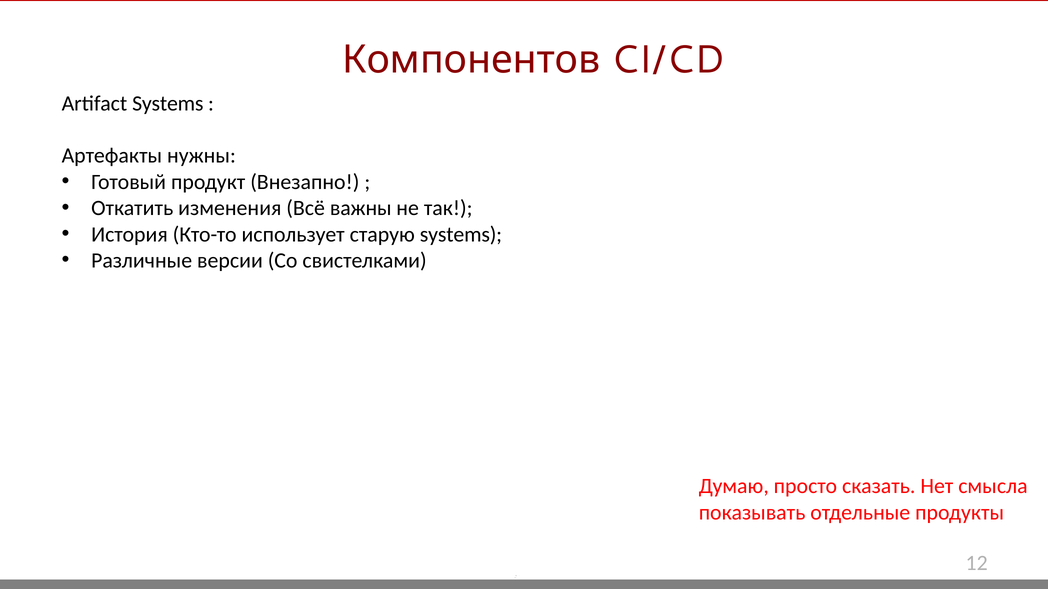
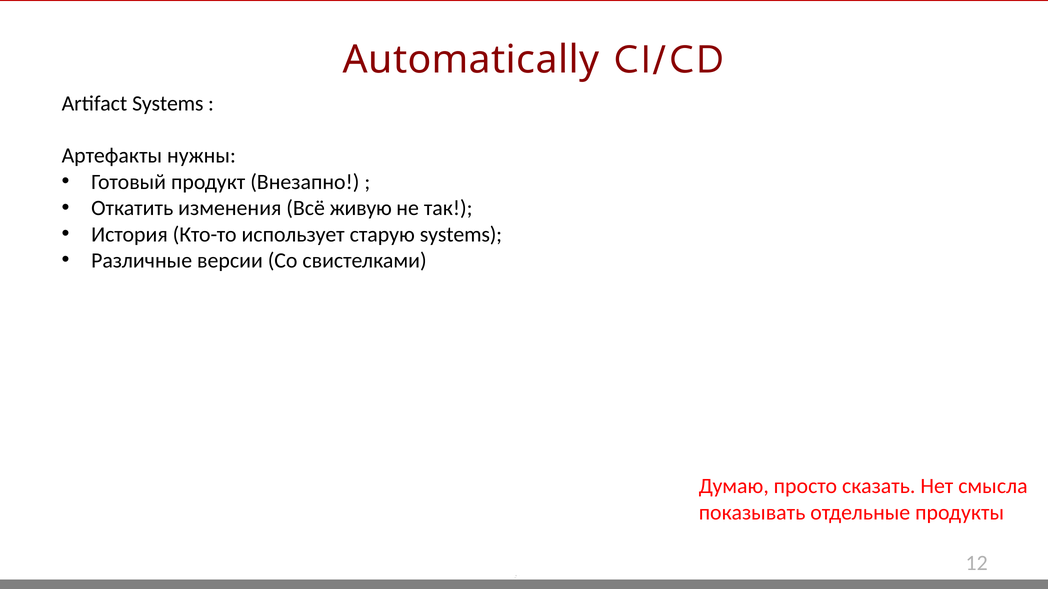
Компонентов: Компонентов -> Automatically (471, 60)
важны: важны -> живую (361, 208)
